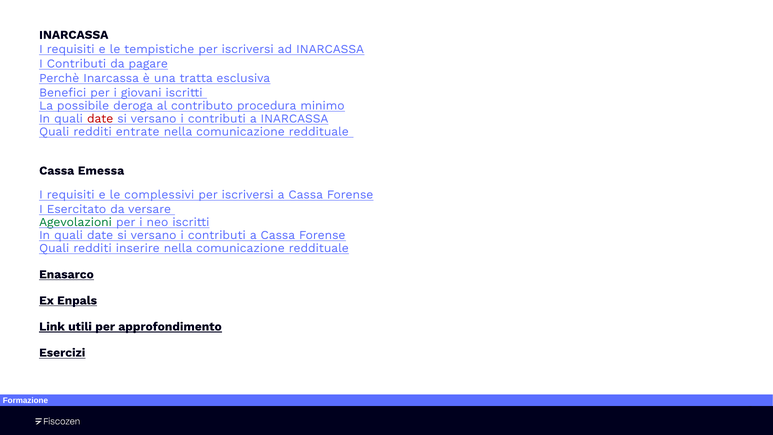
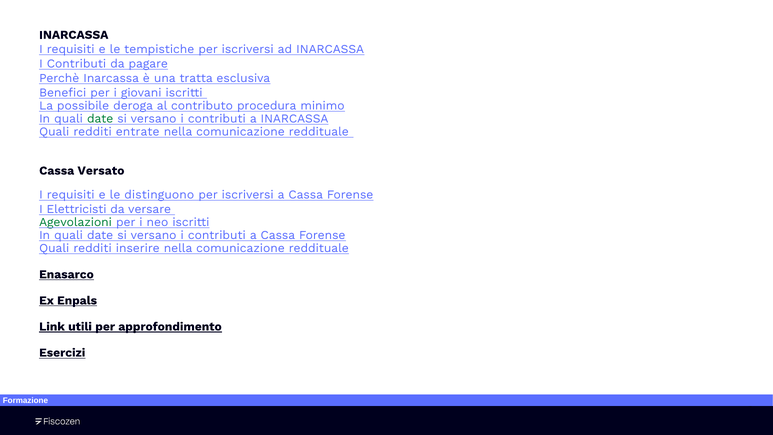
date colour: red -> green (100, 119)
Emessa: Emessa -> Versato (101, 171)
complessivi: complessivi -> distinguono (159, 195)
Esercitato: Esercitato -> Elettricisti (77, 209)
